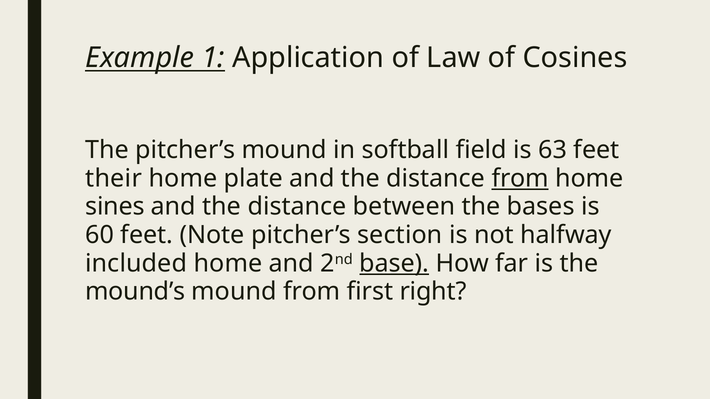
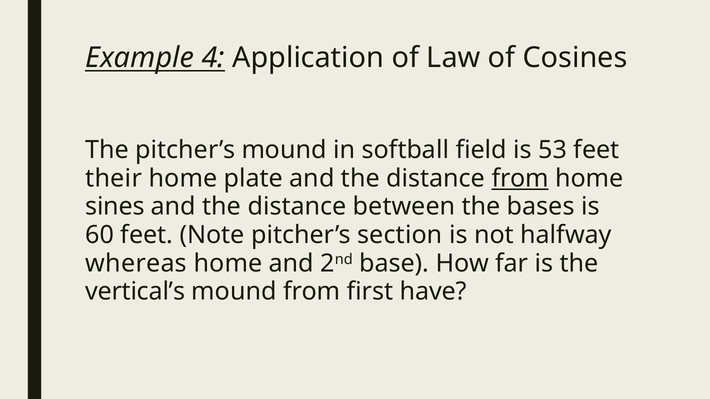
1: 1 -> 4 (213, 58)
63: 63 -> 53 (553, 150)
included: included -> whereas (136, 264)
base underline: present -> none (394, 264)
mound’s: mound’s -> vertical’s (135, 292)
right: right -> have (433, 292)
